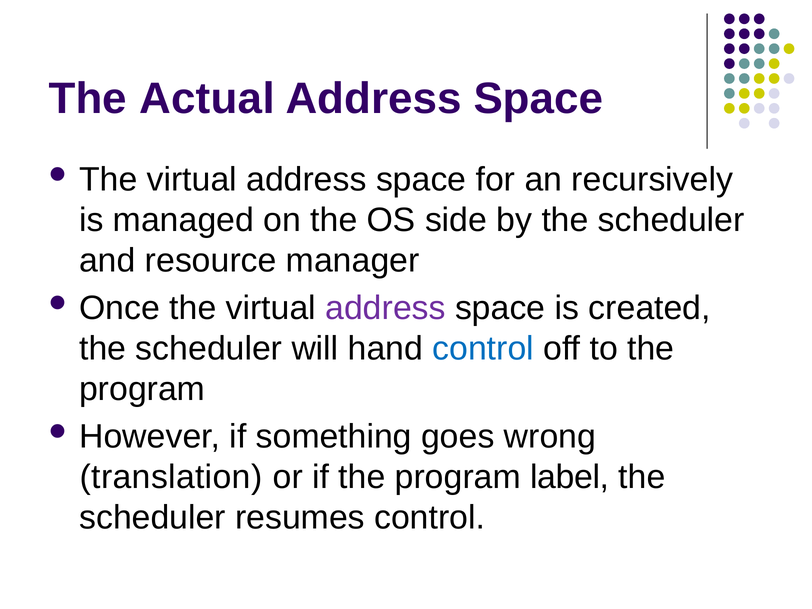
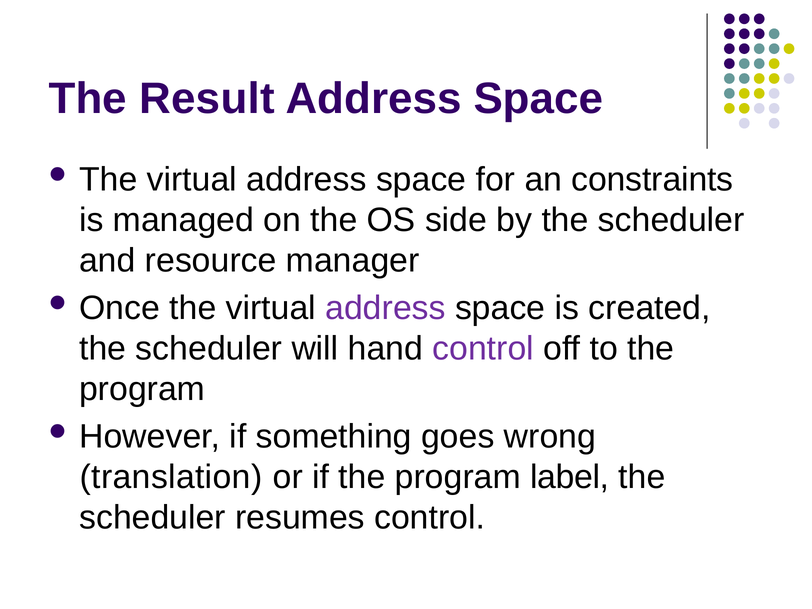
Actual: Actual -> Result (207, 98)
recursively: recursively -> constraints (652, 179)
control colour: blue -> purple (483, 349)
